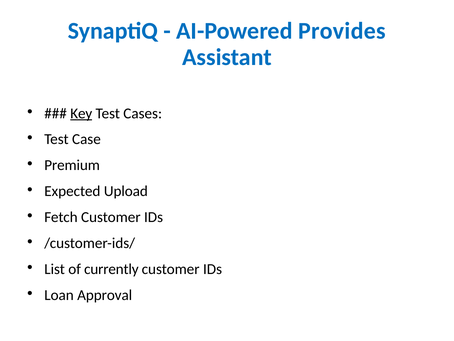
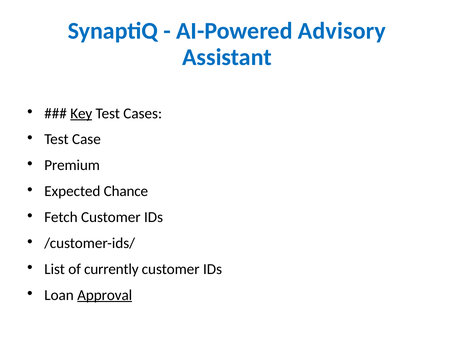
Provides: Provides -> Advisory (342, 31)
Upload: Upload -> Chance (126, 191)
Approval underline: none -> present (105, 295)
